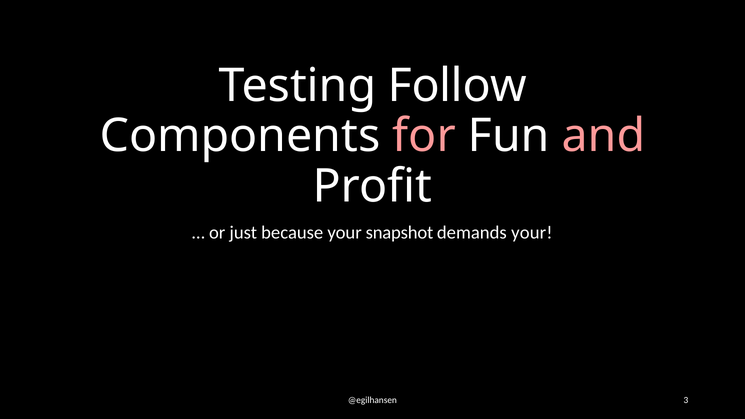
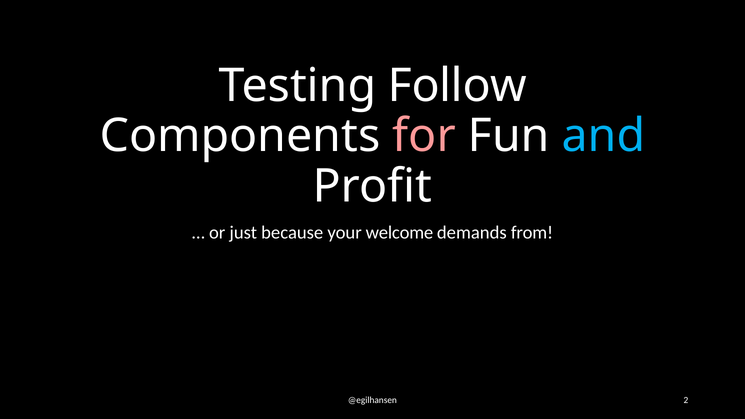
and colour: pink -> light blue (604, 136)
snapshot: snapshot -> welcome (399, 233)
demands your: your -> from (532, 233)
3: 3 -> 2 (686, 400)
